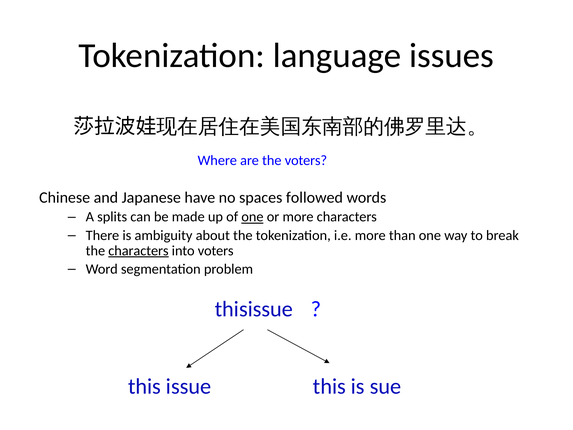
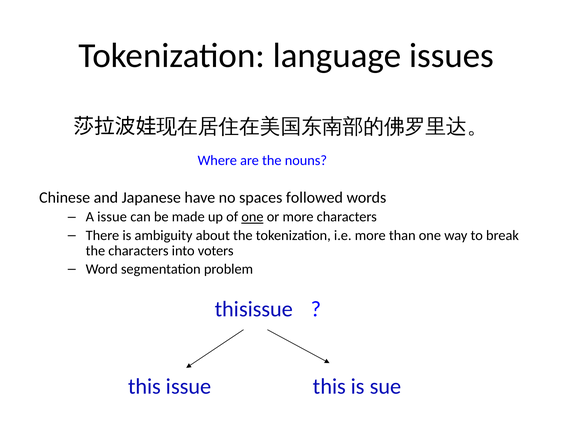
the voters: voters -> nouns (306, 160)
A splits: splits -> issue (112, 217)
characters underline: present -> none (138, 251)
